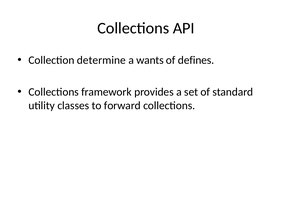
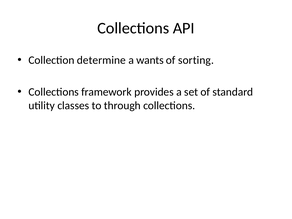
defines: defines -> sorting (196, 60)
forward: forward -> through (122, 105)
